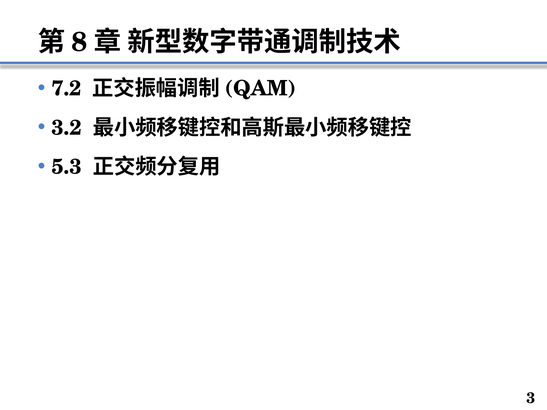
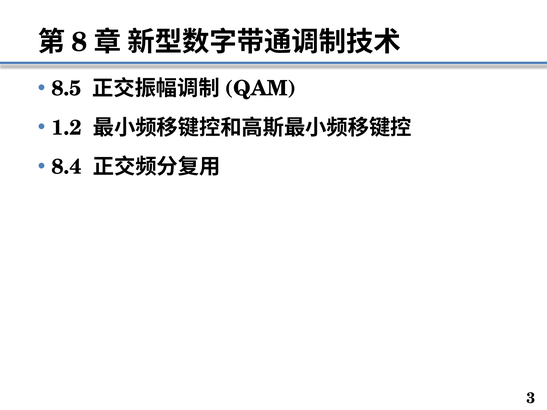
7.2: 7.2 -> 8.5 (66, 89)
3.2: 3.2 -> 1.2 (67, 128)
5.3: 5.3 -> 8.4 (67, 167)
